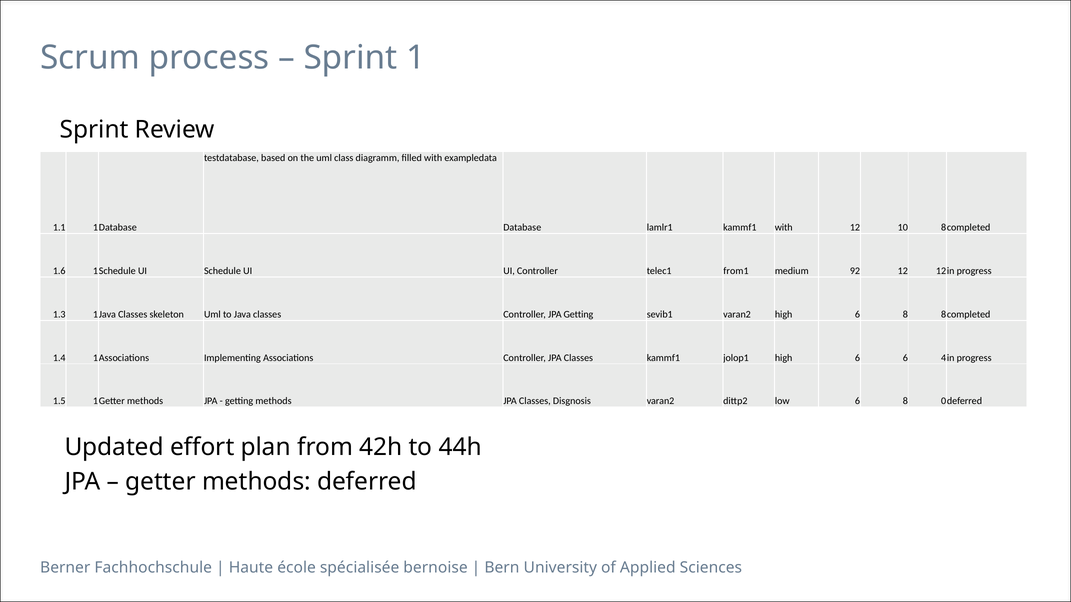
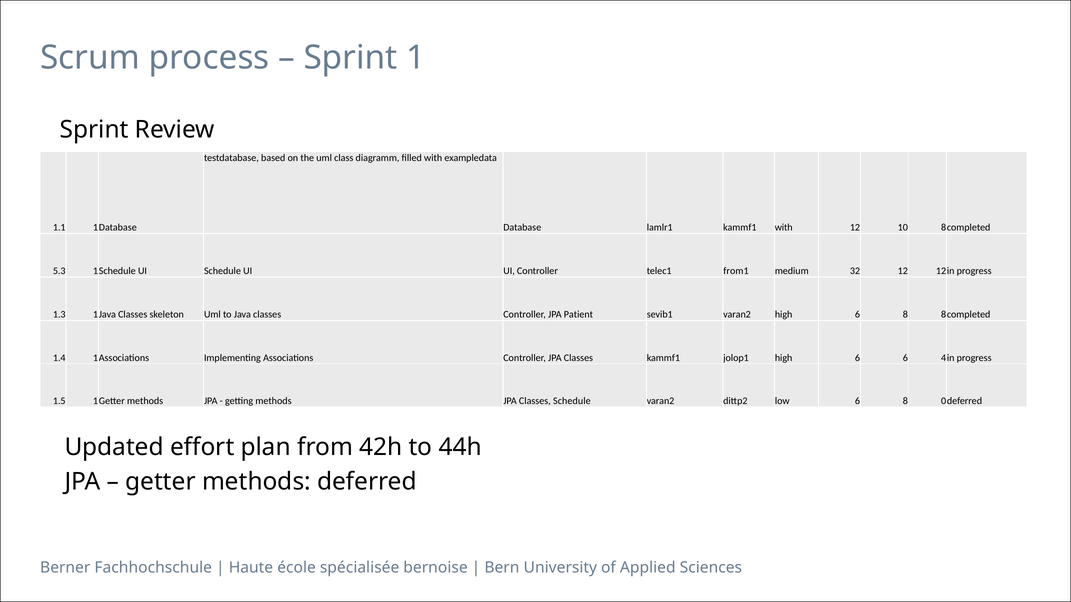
1.6: 1.6 -> 5.3 (59, 271)
92: 92 -> 32 (855, 271)
JPA Getting: Getting -> Patient (578, 314)
Classes Disgnosis: Disgnosis -> Schedule (572, 401)
